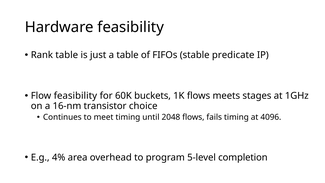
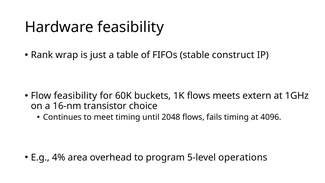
Rank table: table -> wrap (67, 55)
predicate: predicate -> construct (233, 55)
stages: stages -> extern (257, 96)
completion: completion -> operations (243, 157)
